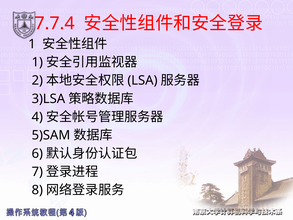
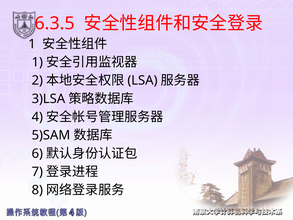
7.7.4: 7.7.4 -> 6.3.5 (55, 23)
